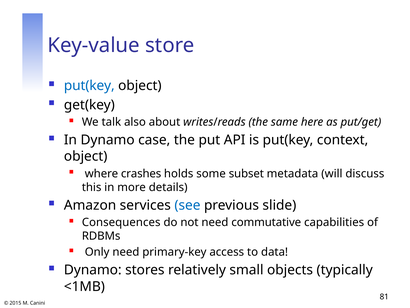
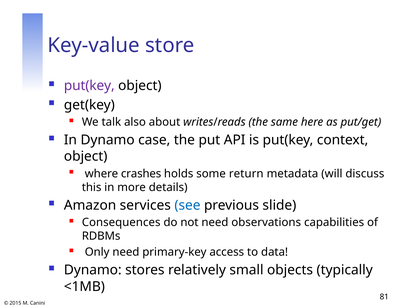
put(key colour: blue -> purple (89, 86)
subset: subset -> return (246, 173)
commutative: commutative -> observations (266, 222)
